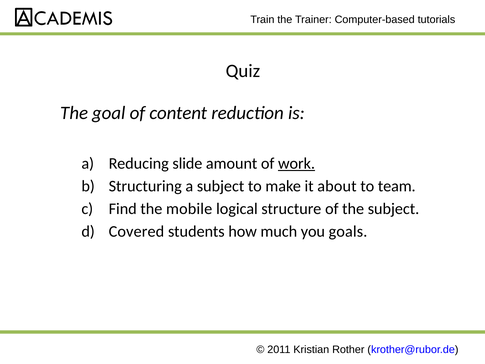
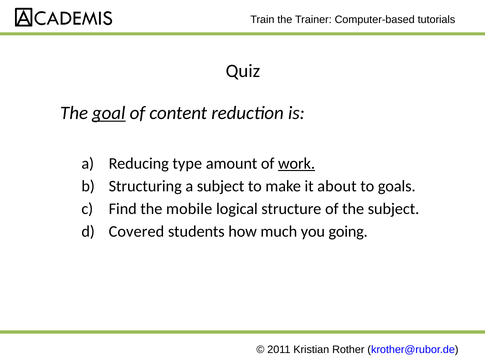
goal underline: none -> present (109, 113)
slide: slide -> type (187, 163)
team: team -> goals (397, 186)
goals: goals -> going (348, 231)
